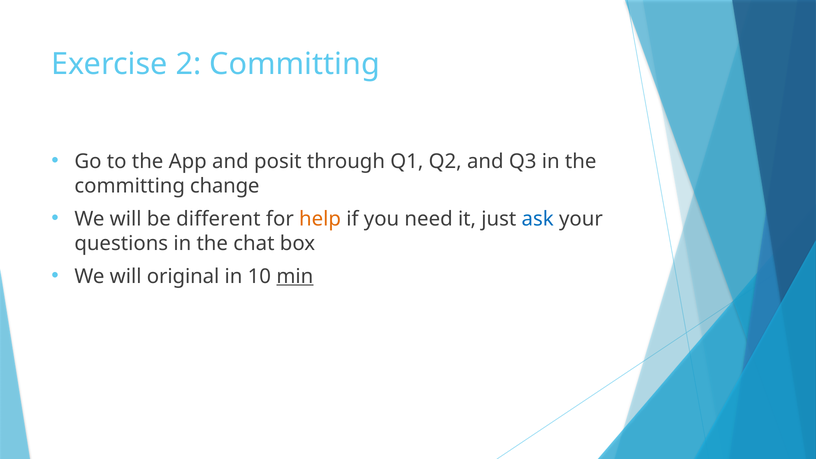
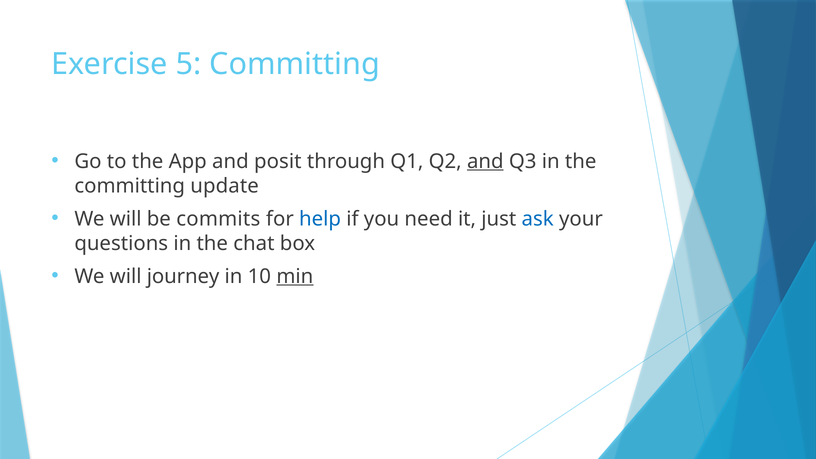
2: 2 -> 5 (188, 64)
and underline: none -> present (485, 161)
change: change -> update (225, 186)
different: different -> commits (218, 219)
help colour: orange -> blue (320, 219)
original: original -> journey (183, 276)
